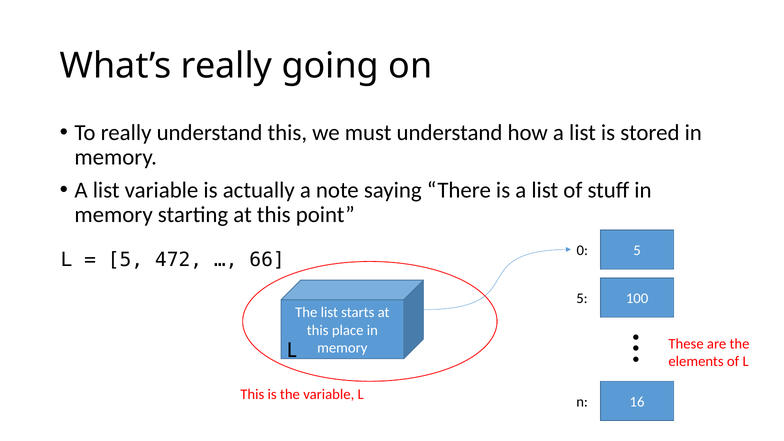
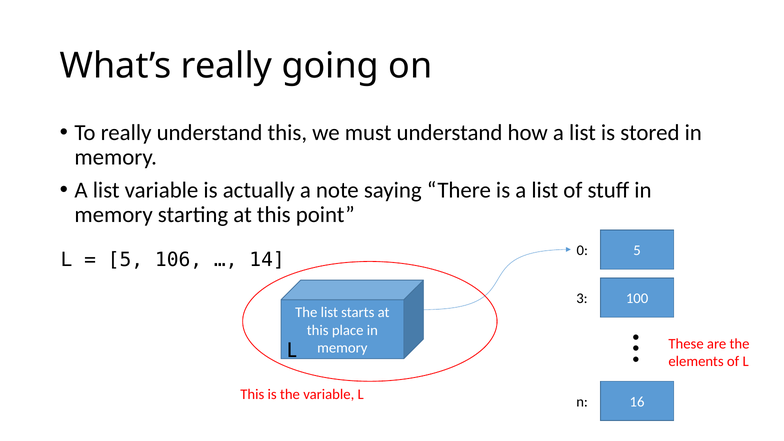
472: 472 -> 106 (179, 260)
66: 66 -> 14 (267, 260)
5: 5 -> 3 (582, 298)
